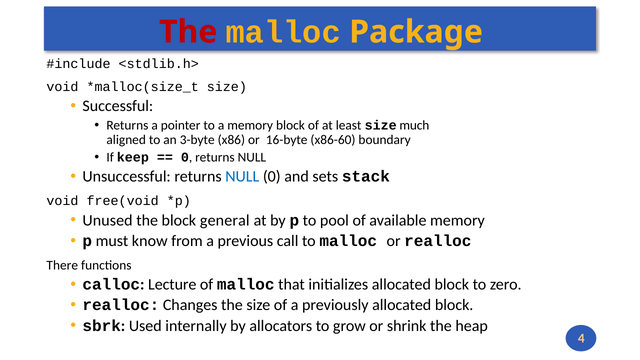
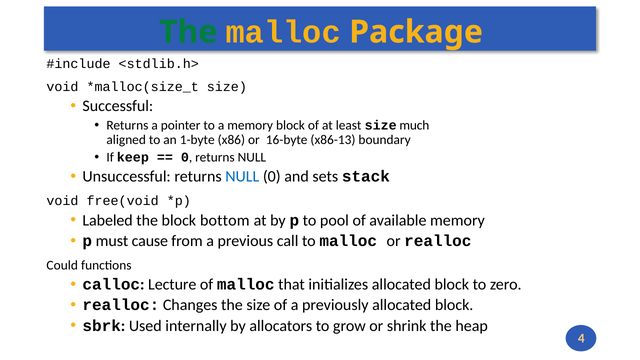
The colour: red -> green (188, 32)
3-byte: 3-byte -> 1-byte (197, 140)
x86-60: x86-60 -> x86-13 (333, 140)
Unused: Unused -> Labeled (108, 220)
general: general -> bottom (225, 220)
know: know -> cause (150, 241)
There: There -> Could (62, 265)
